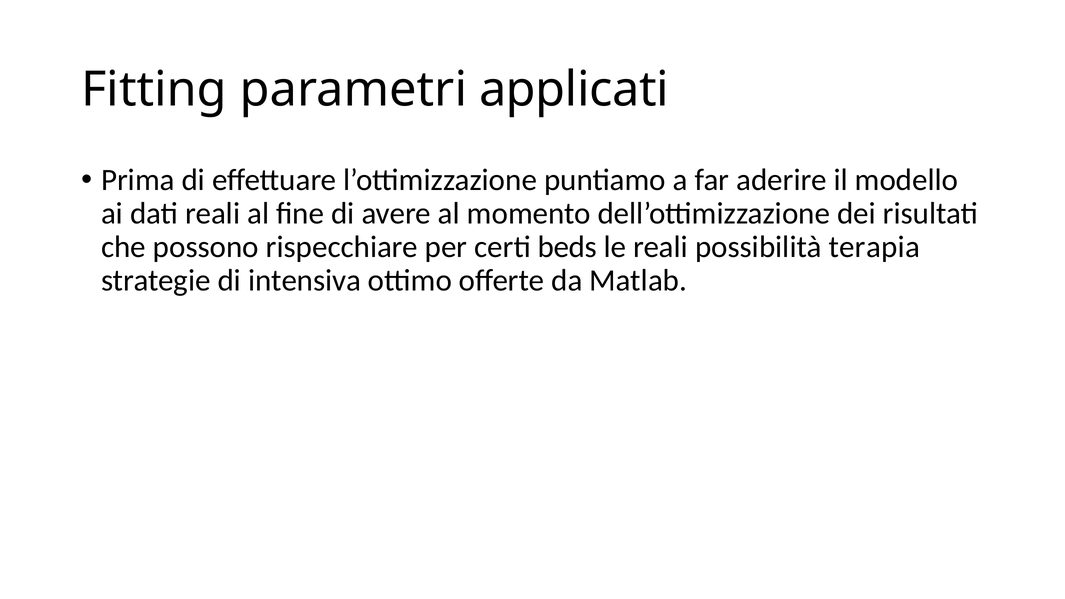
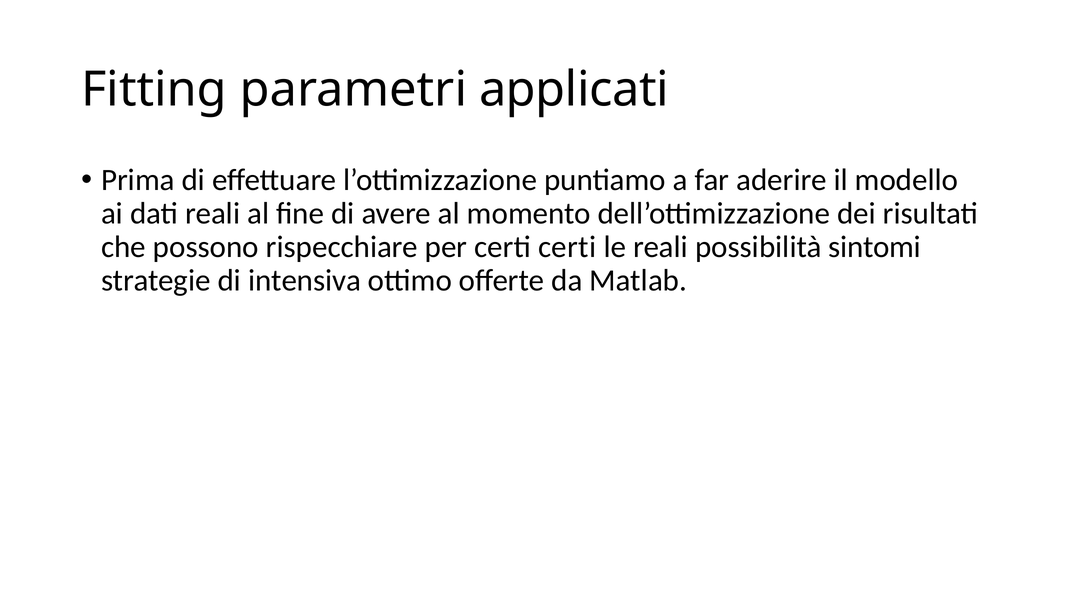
certi beds: beds -> certi (567, 247)
terapia: terapia -> sintomi (875, 247)
